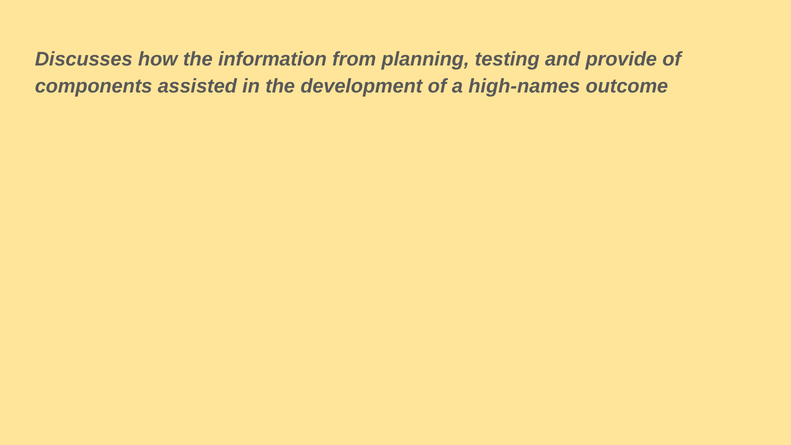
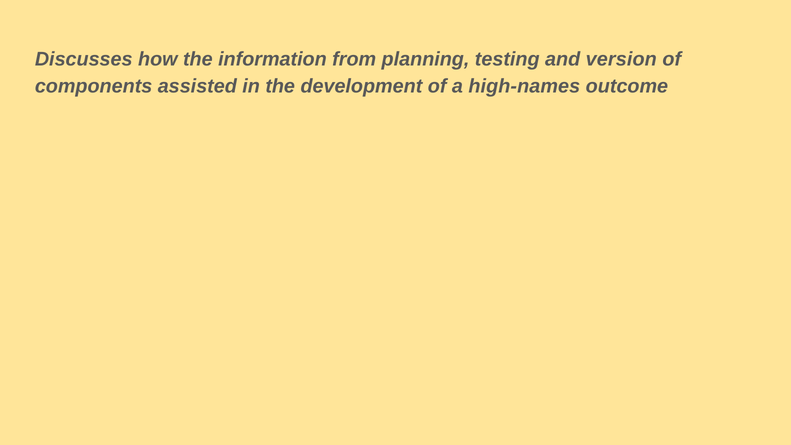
provide: provide -> version (621, 59)
